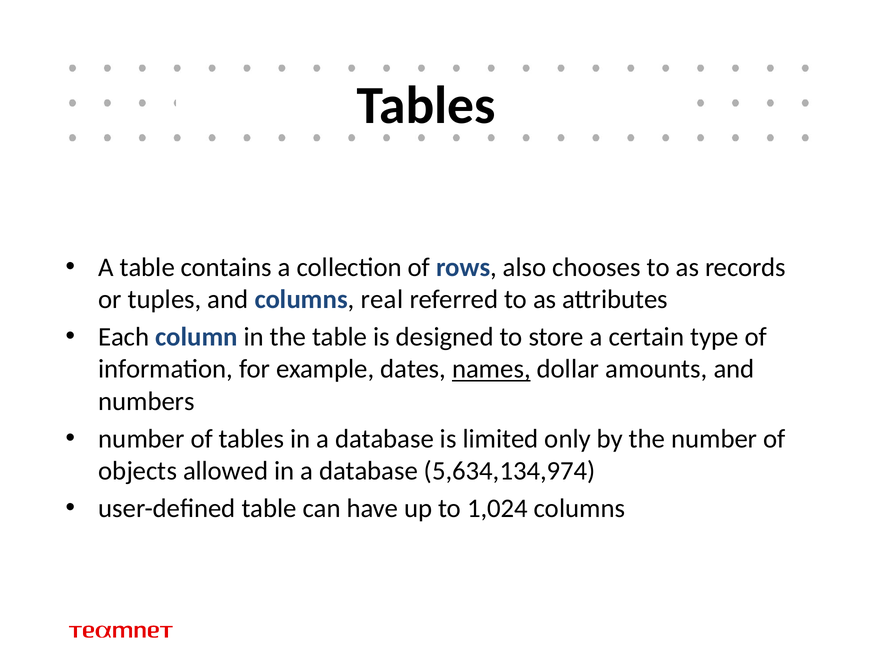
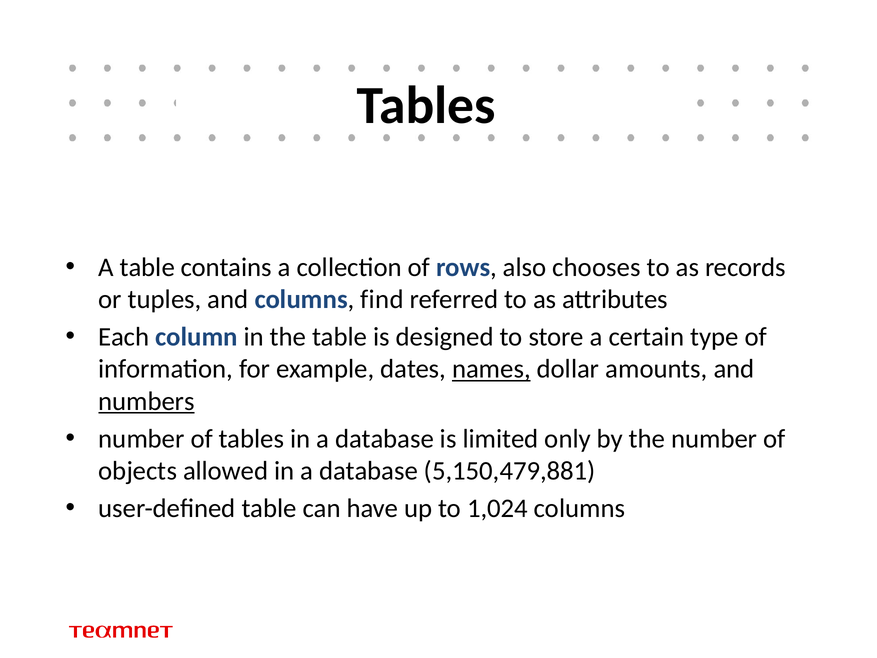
real: real -> find (382, 299)
numbers underline: none -> present (147, 401)
5,634,134,974: 5,634,134,974 -> 5,150,479,881 (510, 471)
